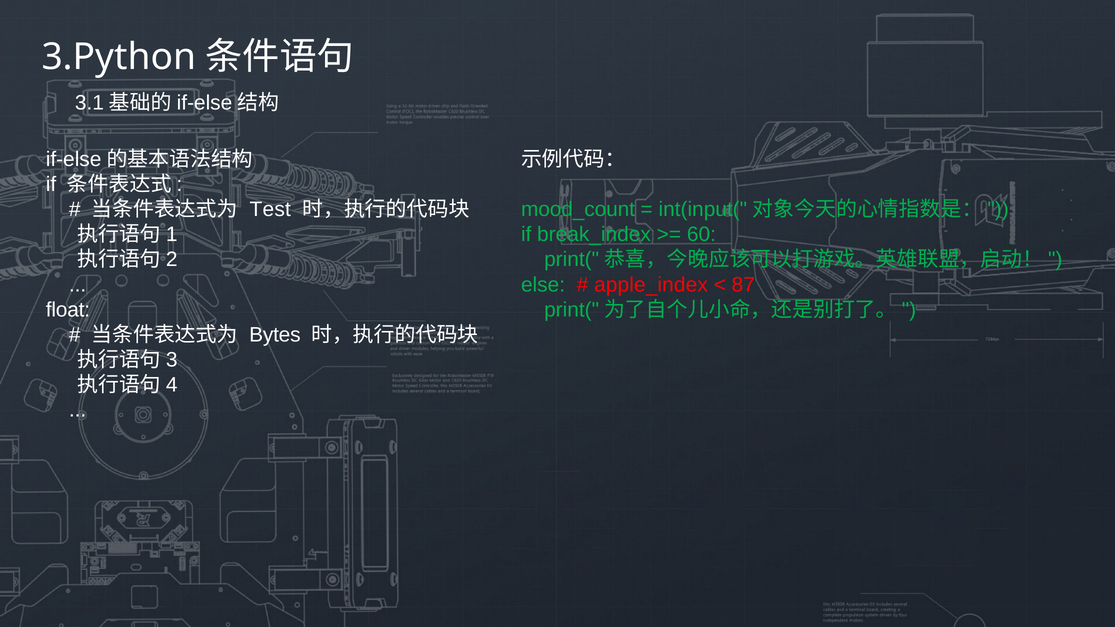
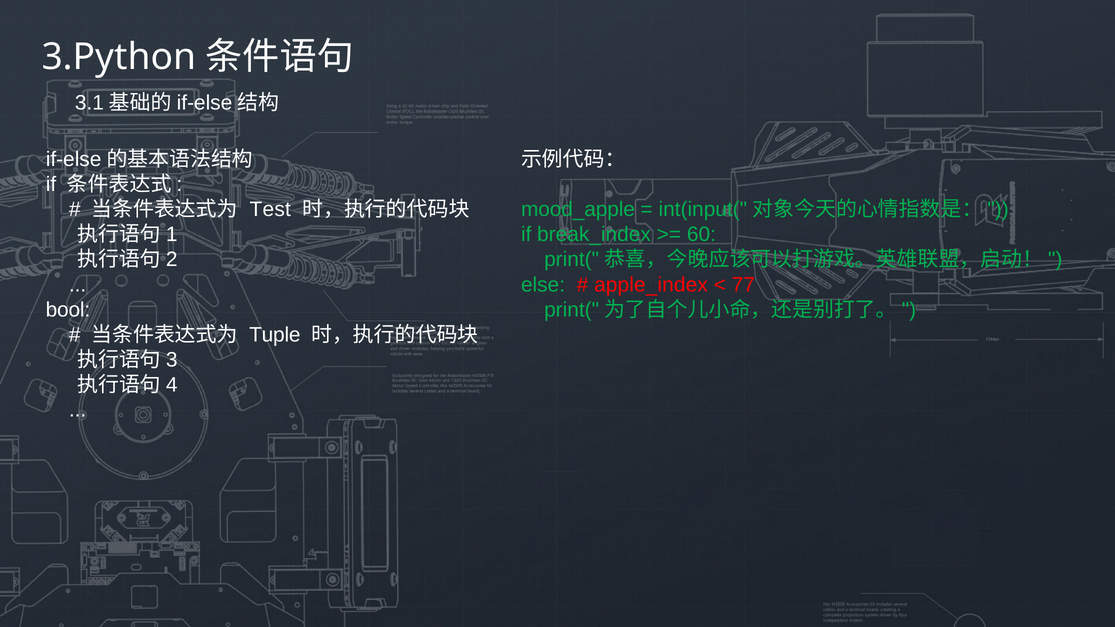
mood_count: mood_count -> mood_apple (578, 209)
87: 87 -> 77 (743, 285)
float: float -> bool (68, 310)
Bytes: Bytes -> Tuple (275, 335)
